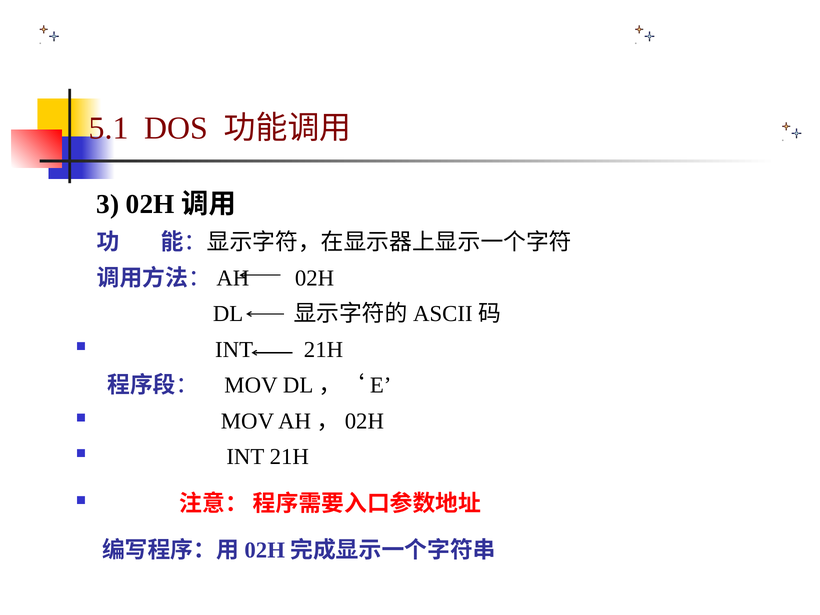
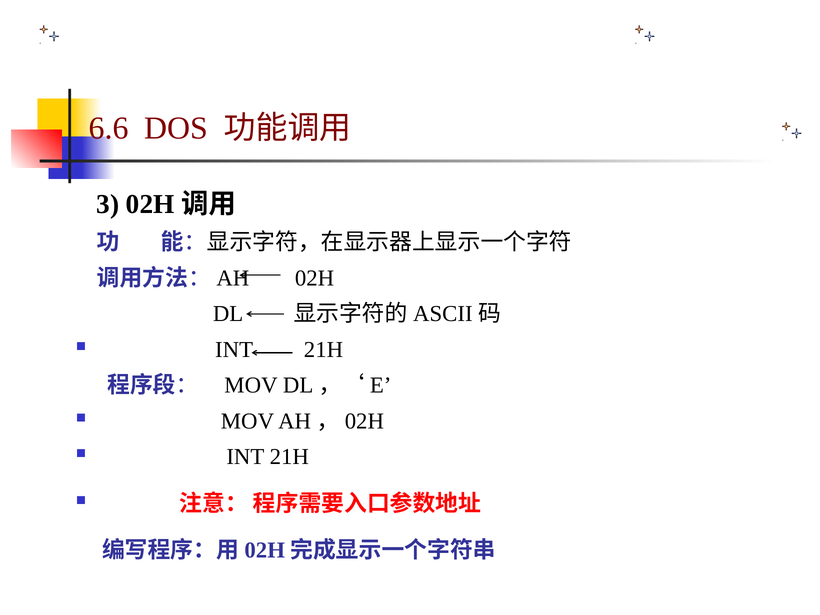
5.1: 5.1 -> 6.6 (109, 128)
